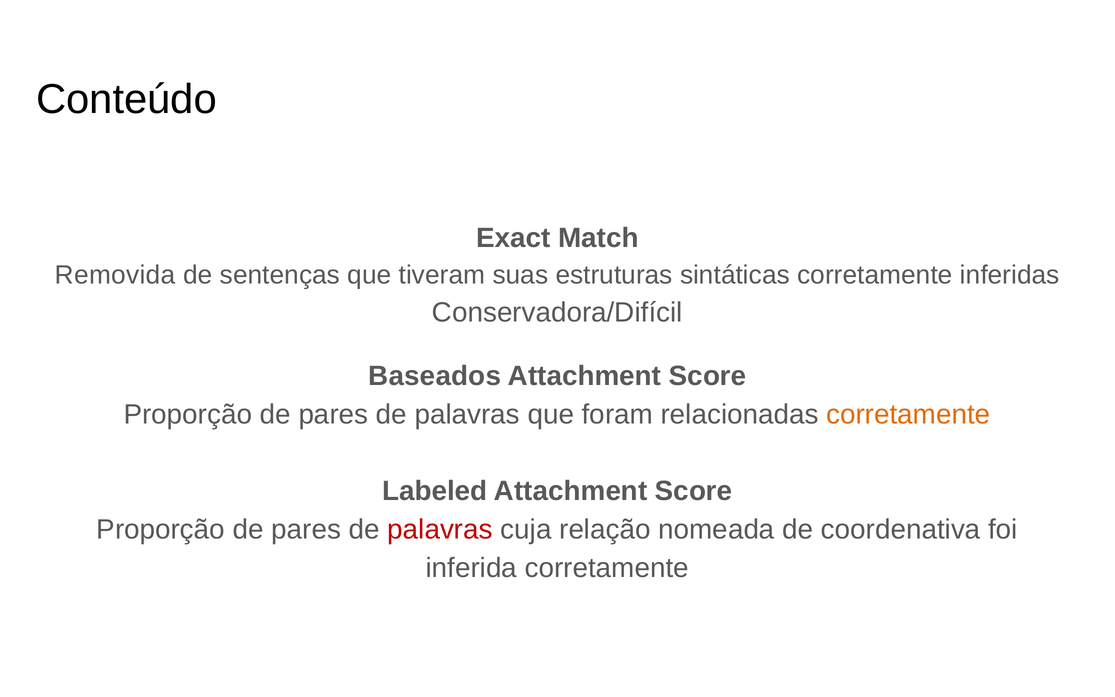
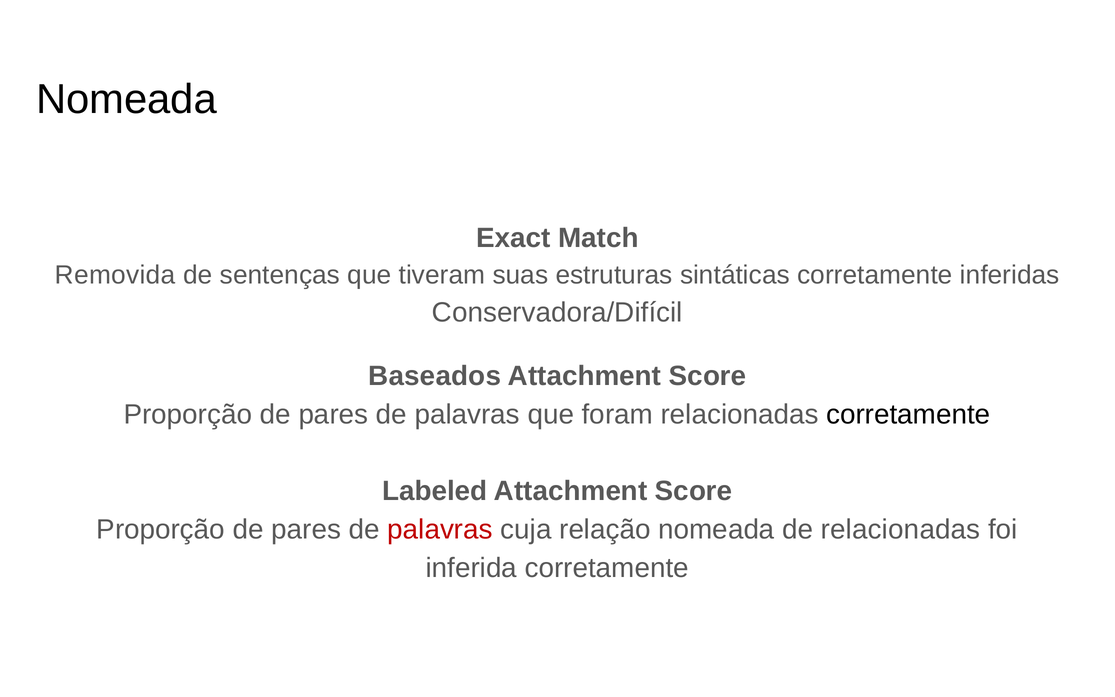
Conteúdo: Conteúdo -> Nomeada (127, 99)
corretamente colour: orange -> black (908, 414)
de coordenativa: coordenativa -> relacionadas (901, 530)
